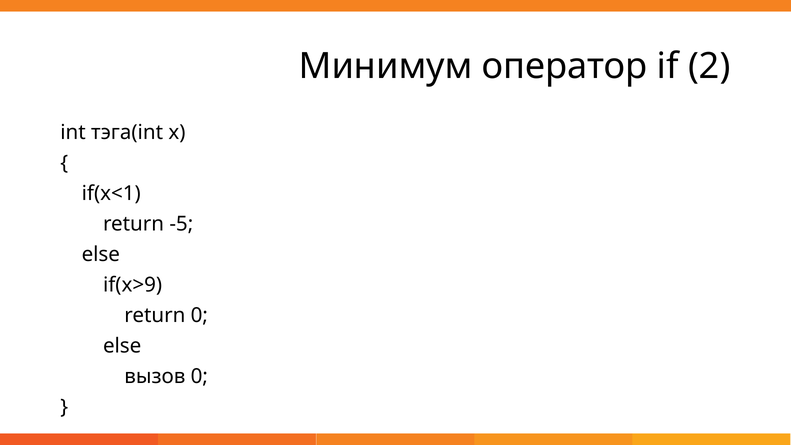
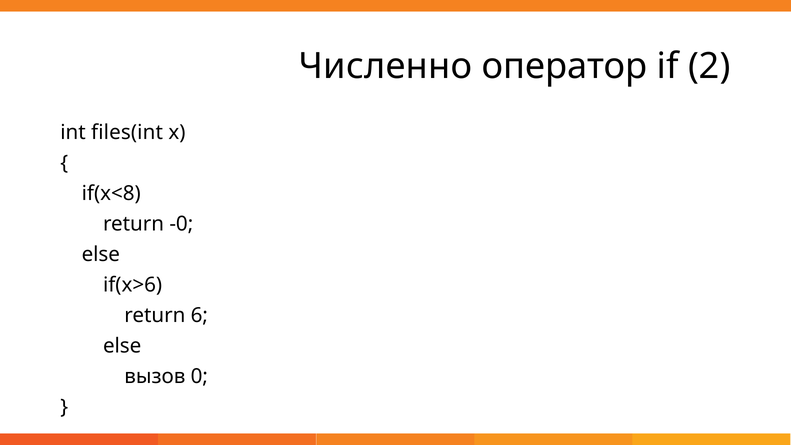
Минимум: Минимум -> Численно (385, 66)
тэга(int: тэга(int -> files(int (127, 132)
if(x<1: if(x<1 -> if(x<8 (111, 193)
-5: -5 -> -0 (181, 224)
if(x>9: if(x>9 -> if(x>6 (133, 285)
return 0: 0 -> 6 (199, 315)
